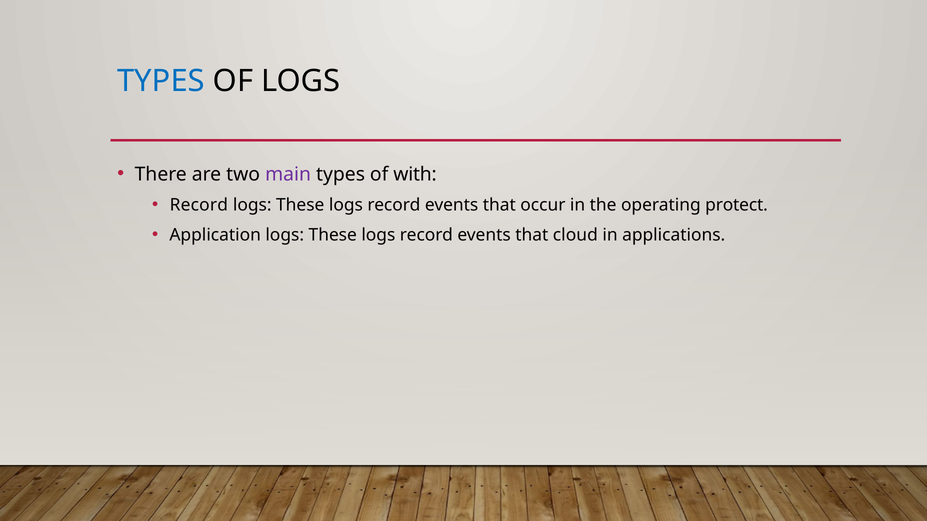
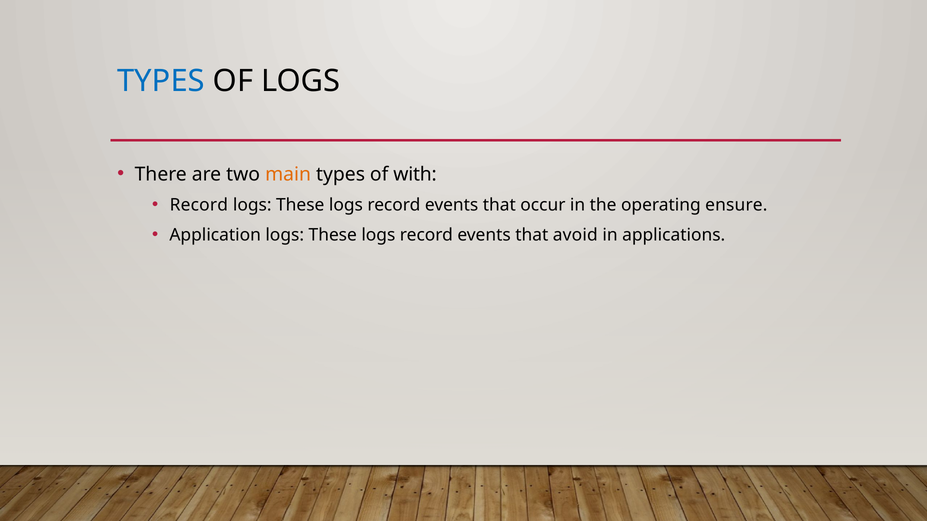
main colour: purple -> orange (288, 174)
protect: protect -> ensure (736, 205)
cloud: cloud -> avoid (575, 235)
